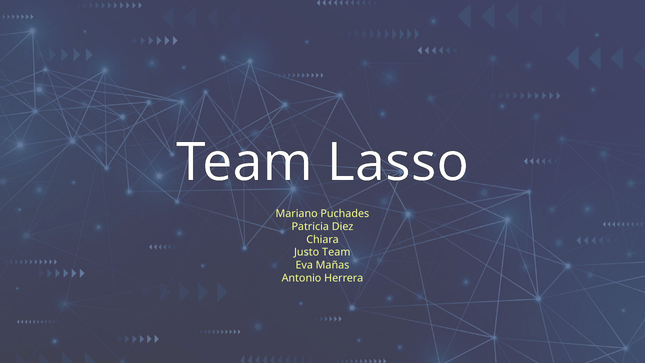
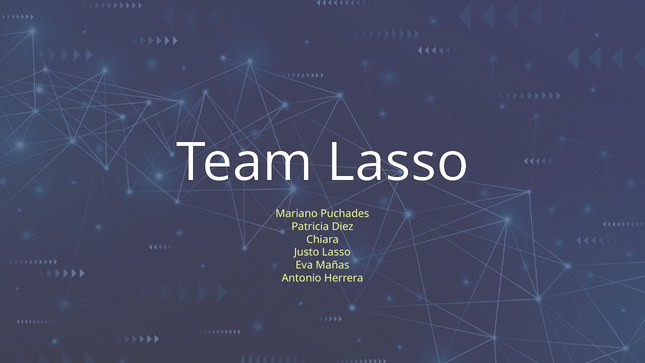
Justo Team: Team -> Lasso (336, 252)
